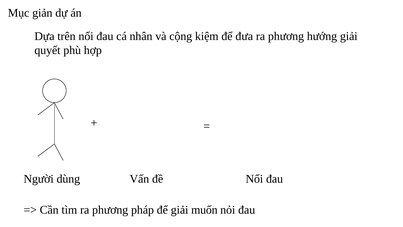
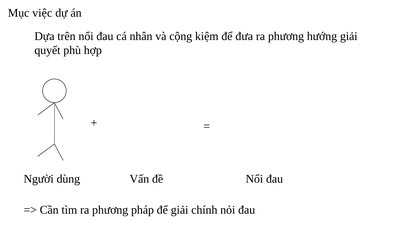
giản: giản -> việc (42, 13)
muốn: muốn -> chính (204, 210)
